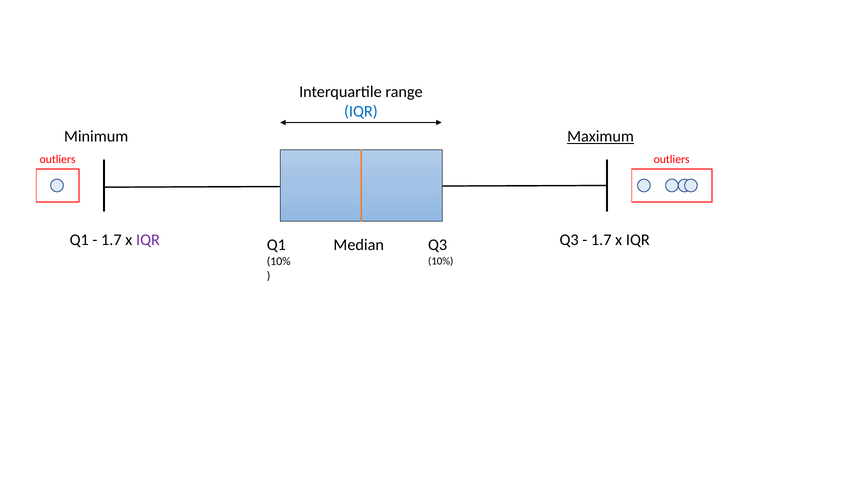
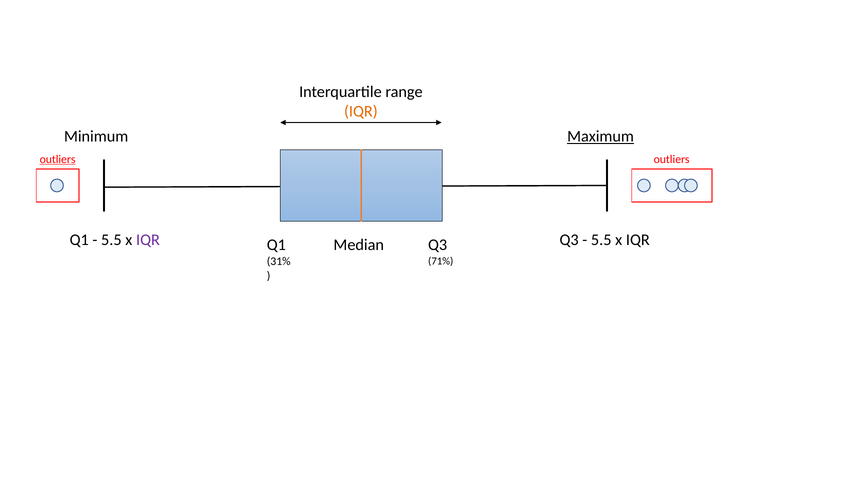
IQR colour: blue -> orange (361, 111)
outliers underline: none -> present (58, 159)
1.7: 1.7 -> 5.5 (111, 240)
1.7: 1.7 -> 5.5 (601, 240)
10%: 10% -> 71% (441, 261)
10%: 10% -> 31% (279, 261)
